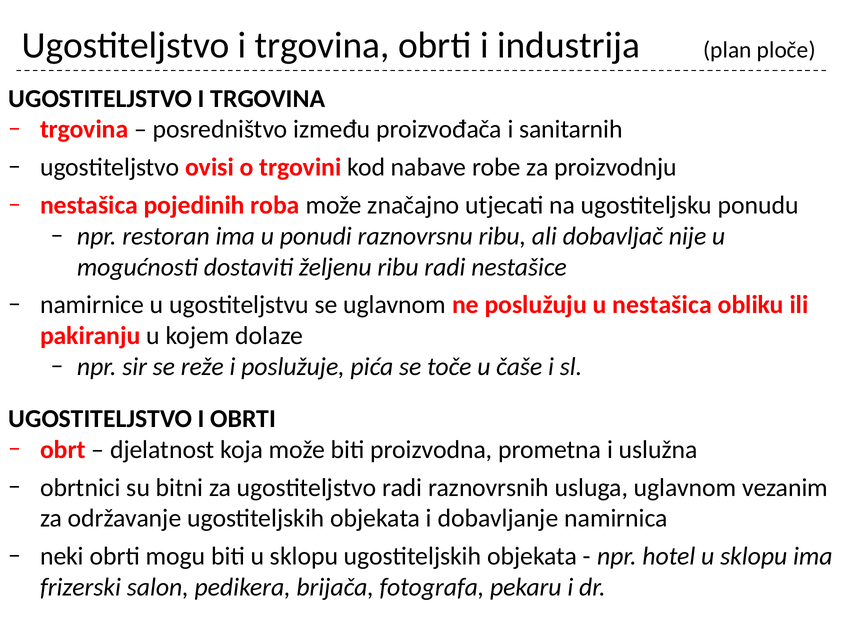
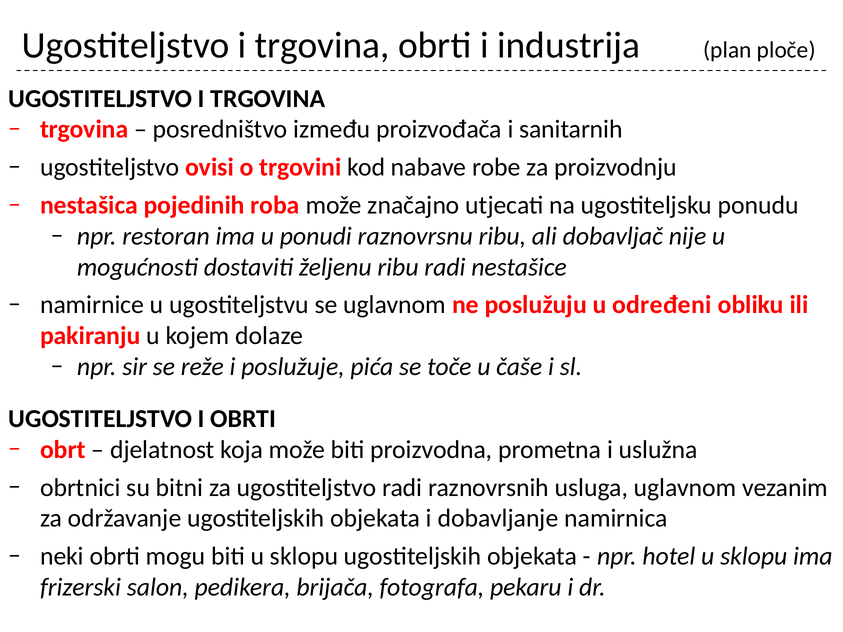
u nestašica: nestašica -> određeni (662, 305)
